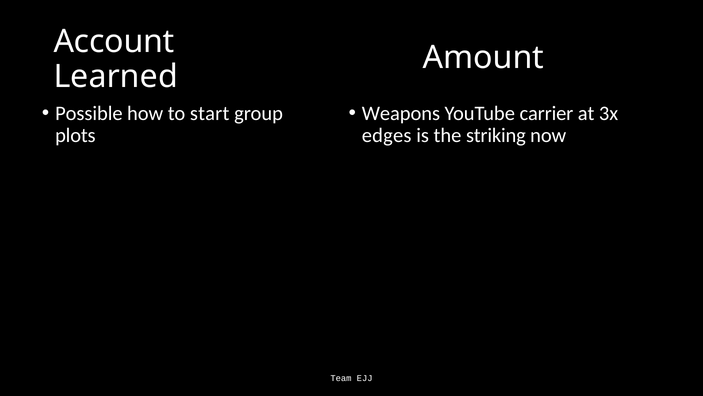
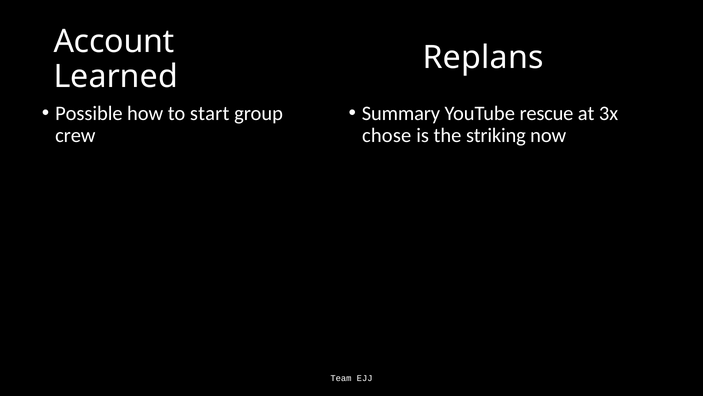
Amount: Amount -> Replans (483, 58)
Weapons: Weapons -> Summary (401, 113)
carrier: carrier -> rescue (546, 113)
edges: edges -> chose (387, 135)
plots: plots -> crew (75, 135)
